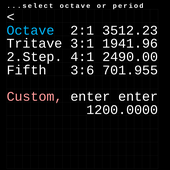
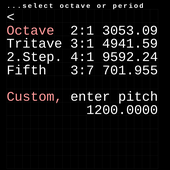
Octave colour: light blue -> pink (30, 30)
3512.23: 3512.23 -> 3053.09 (130, 30)
1941.96: 1941.96 -> 4941.59 (130, 43)
2490.00: 2490.00 -> 9592.24 (130, 57)
3:6: 3:6 -> 3:7 (82, 70)
enter enter: enter -> pitch (138, 96)
